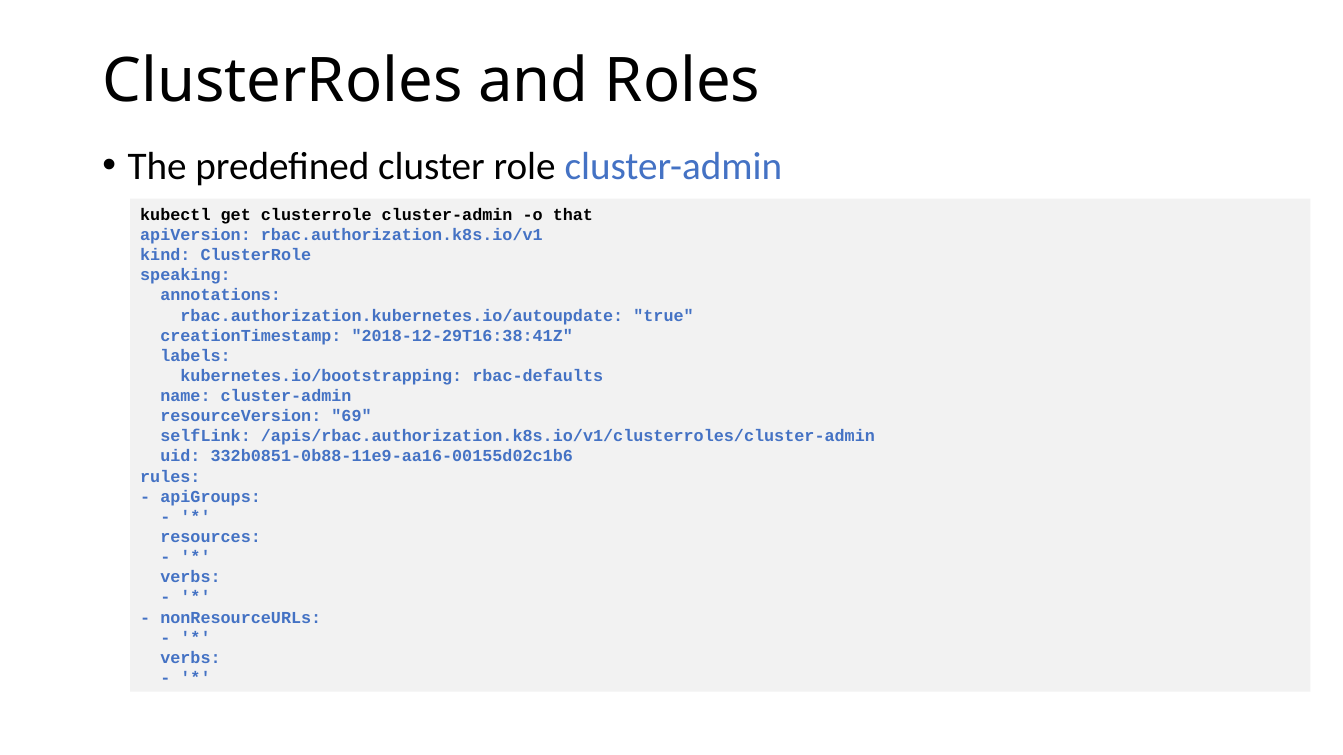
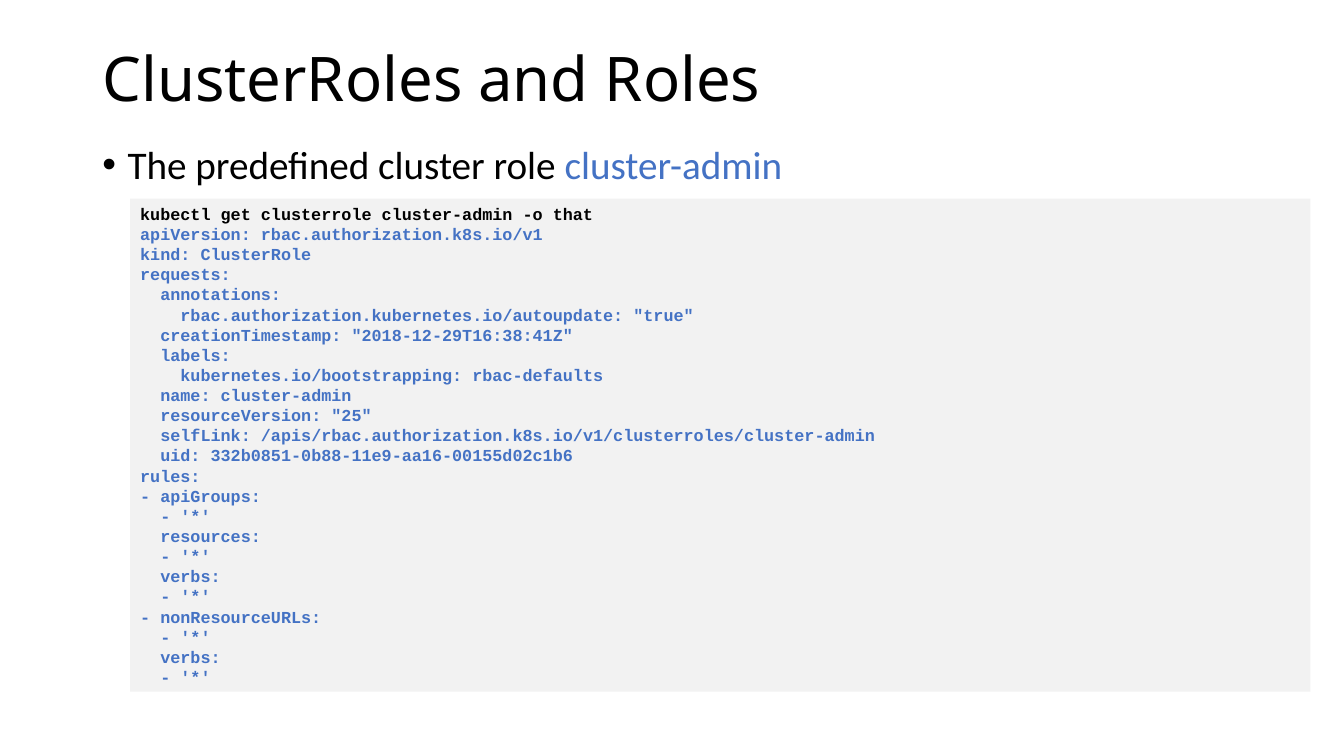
speaking: speaking -> requests (185, 275)
69: 69 -> 25 (352, 416)
